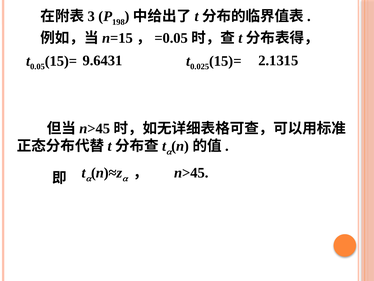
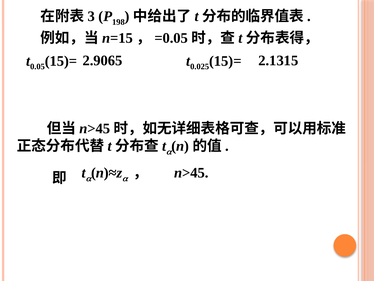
9.6431: 9.6431 -> 2.9065 (103, 61)
